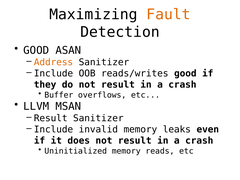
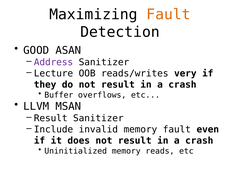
Address colour: orange -> purple (53, 62)
Include: Include -> Lecture (53, 73)
reads/writes good: good -> very (185, 73)
memory leaks: leaks -> fault (177, 129)
